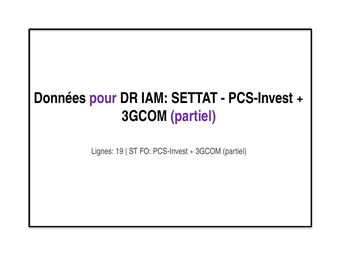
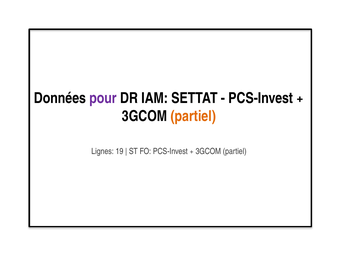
partiel colour: purple -> orange (193, 116)
